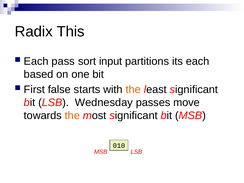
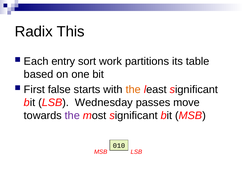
pass: pass -> entry (63, 61)
input: input -> work (111, 61)
its each: each -> table (198, 61)
the colour: orange -> purple (72, 116)
